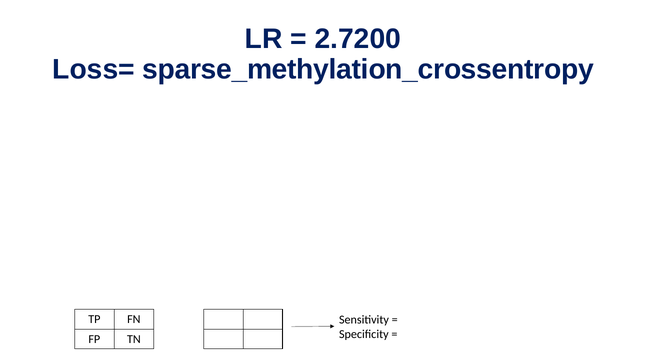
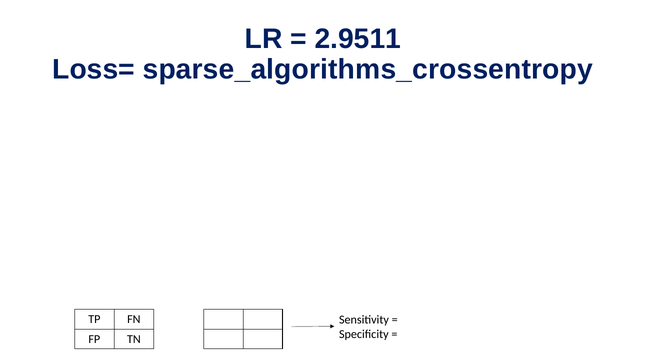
2.7200: 2.7200 -> 2.9511 (358, 39)
sparse_methylation_crossentropy: sparse_methylation_crossentropy -> sparse_algorithms_crossentropy (368, 70)
